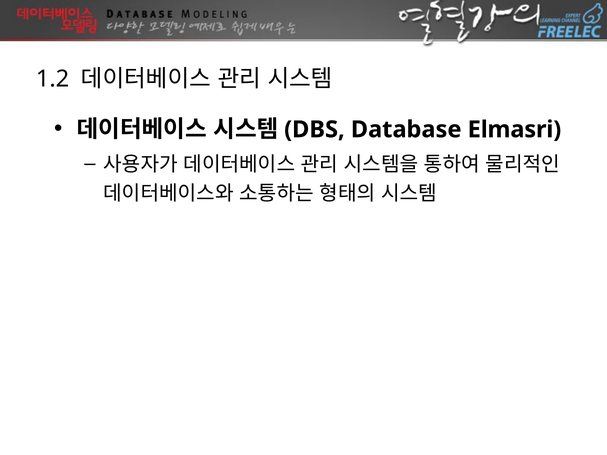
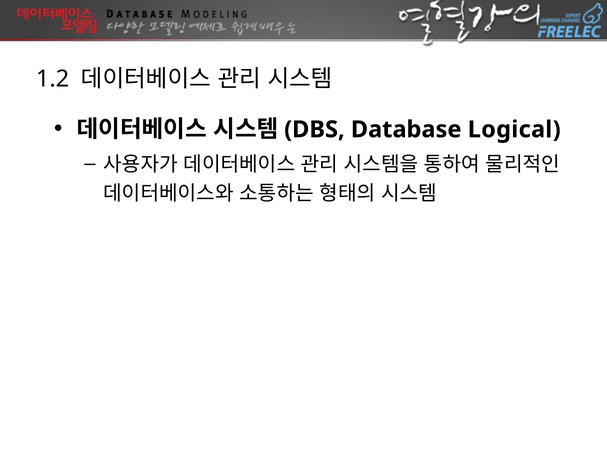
Elmasri: Elmasri -> Logical (514, 130)
